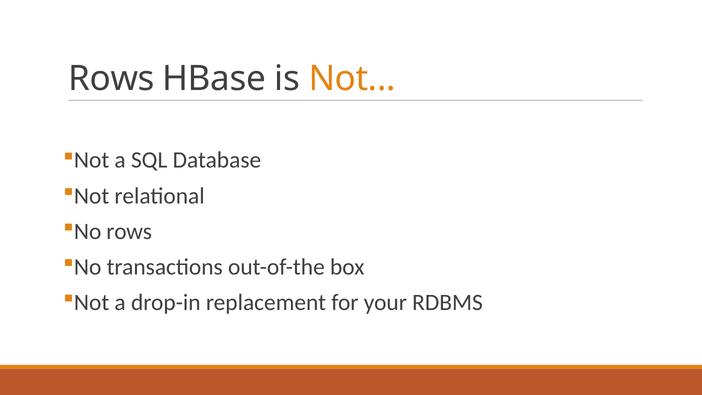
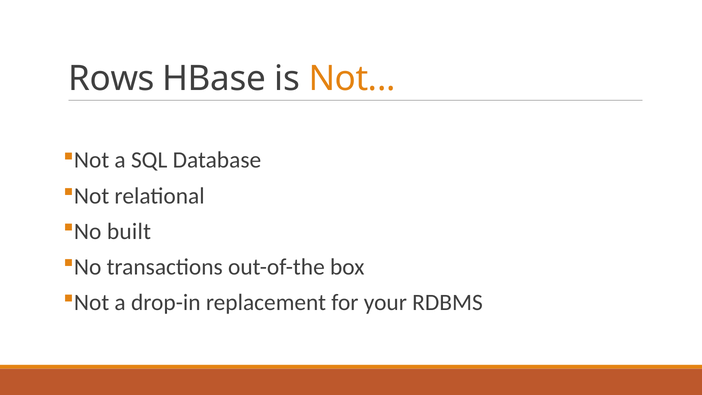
No rows: rows -> built (129, 231)
